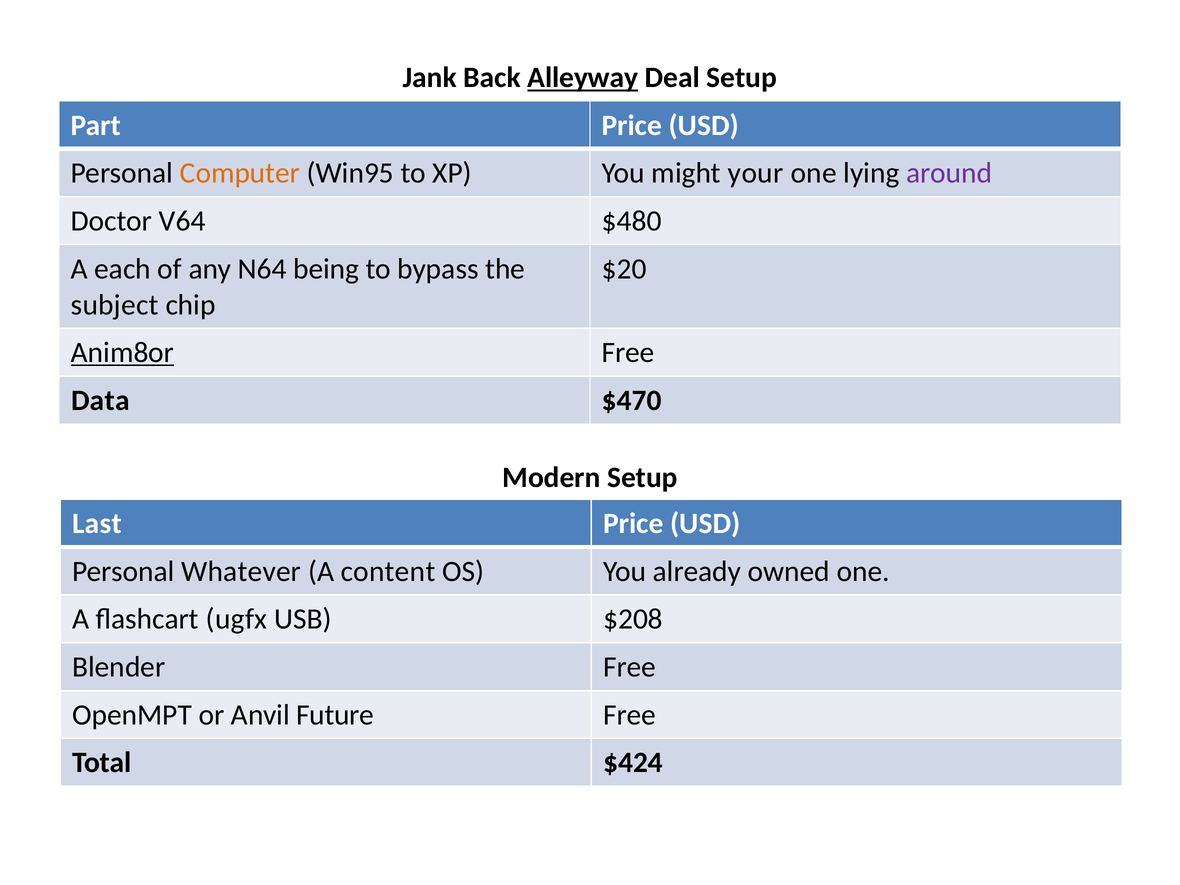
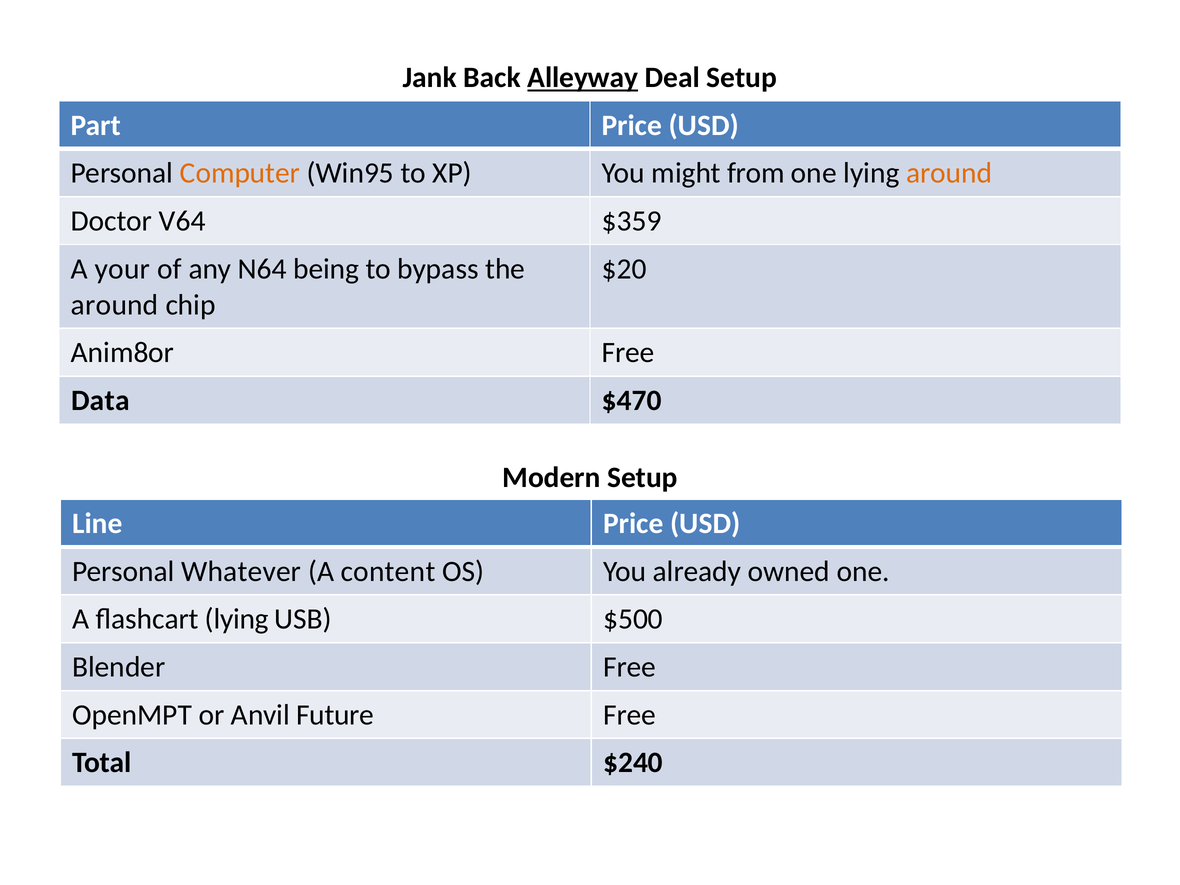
your: your -> from (756, 173)
around colour: purple -> orange (949, 173)
$480: $480 -> $359 (632, 221)
each: each -> your (122, 269)
subject: subject -> around (115, 305)
Anim8or underline: present -> none (123, 353)
Last: Last -> Line (97, 523)
flashcart ugfx: ugfx -> lying (237, 619)
$208: $208 -> $500 (633, 619)
$424: $424 -> $240 (633, 763)
